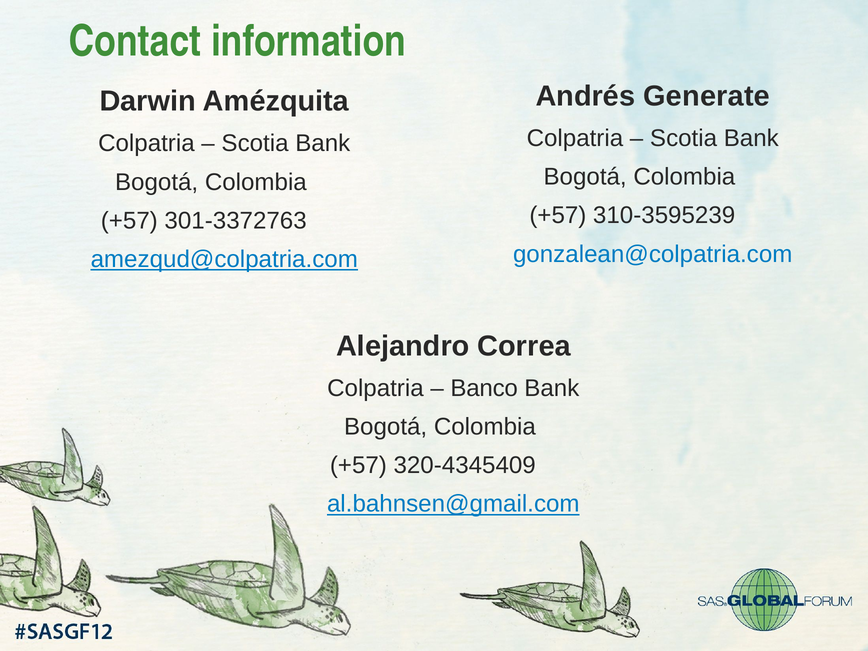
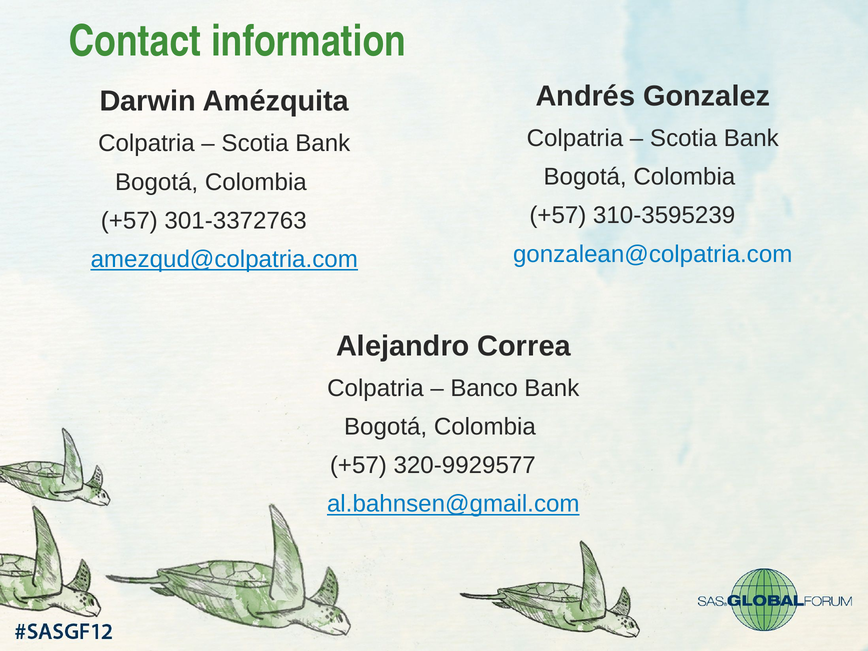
Generate: Generate -> Gonzalez (707, 96)
320-4345409: 320-4345409 -> 320-9929577 (465, 465)
